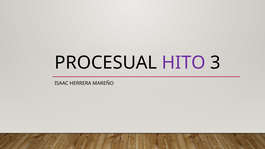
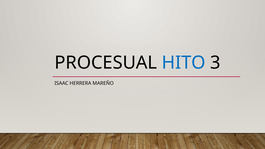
HITO colour: purple -> blue (184, 63)
